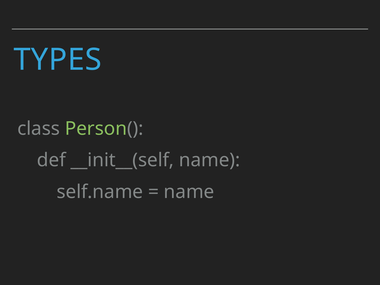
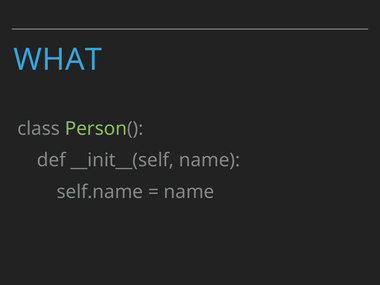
TYPES: TYPES -> WHAT (58, 60)
